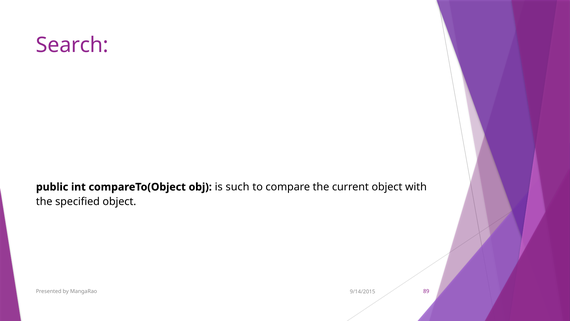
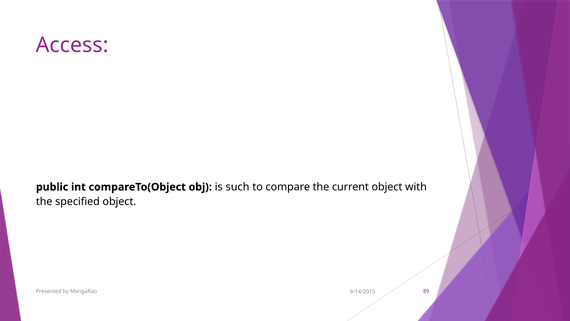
Search: Search -> Access (72, 45)
